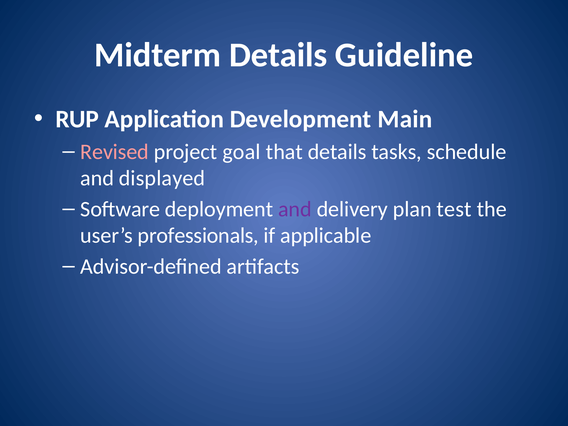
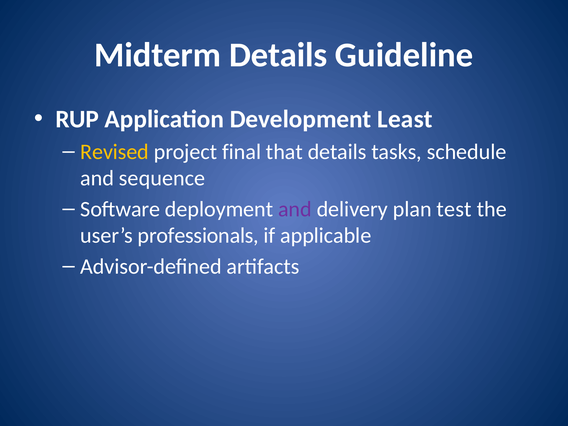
Main: Main -> Least (405, 119)
Revised colour: pink -> yellow (115, 152)
goal: goal -> final (242, 152)
displayed: displayed -> sequence (162, 178)
